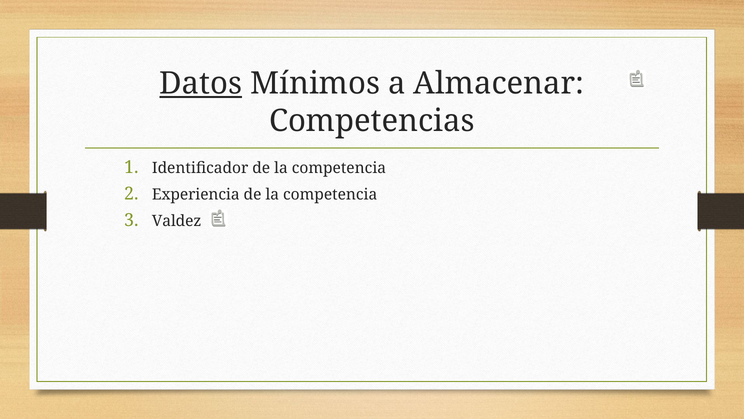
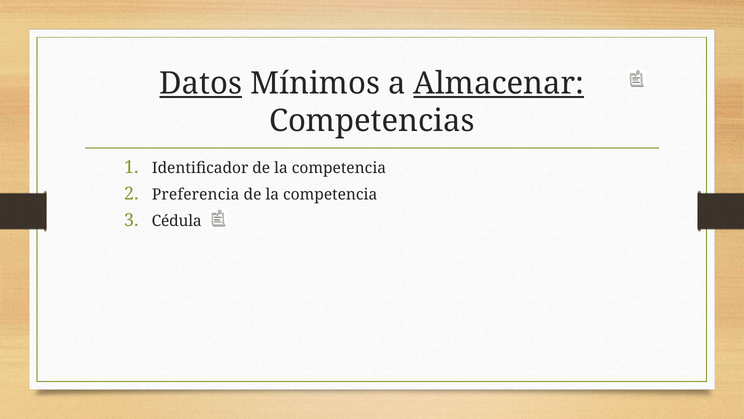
Almacenar underline: none -> present (499, 83)
Experiencia: Experiencia -> Preferencia (196, 194)
Valdez: Valdez -> Cédula (177, 221)
